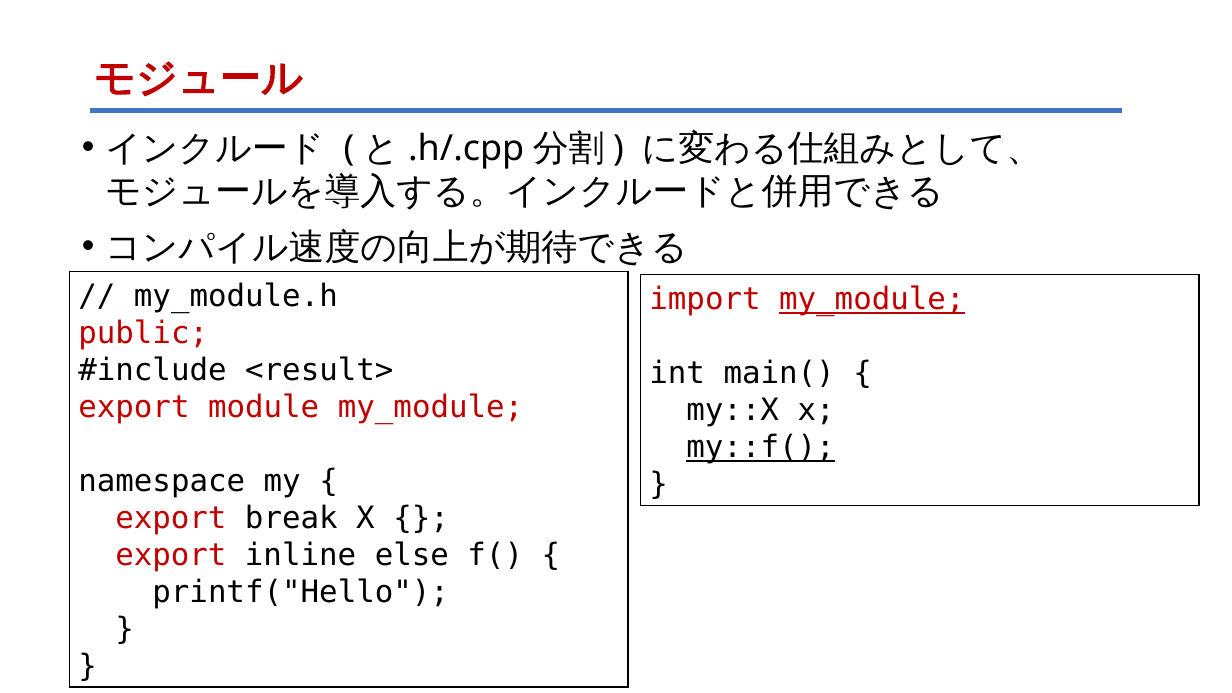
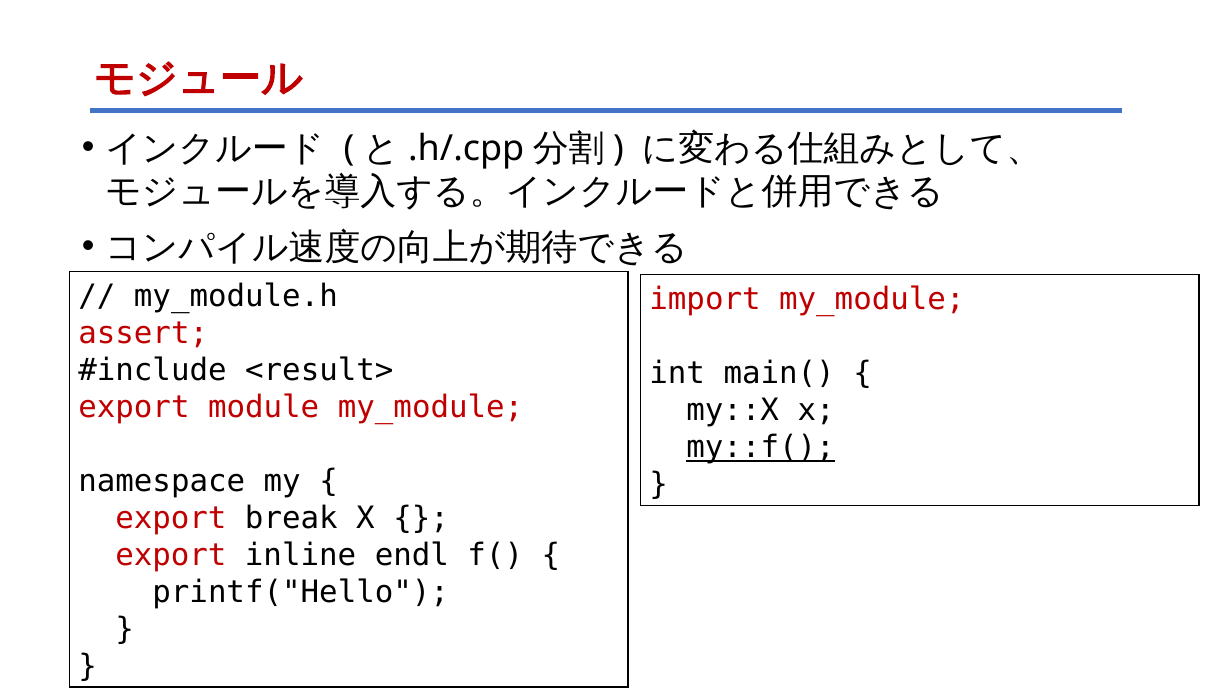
my_module underline: present -> none (872, 300)
public: public -> assert (143, 334)
else: else -> endl (412, 555)
